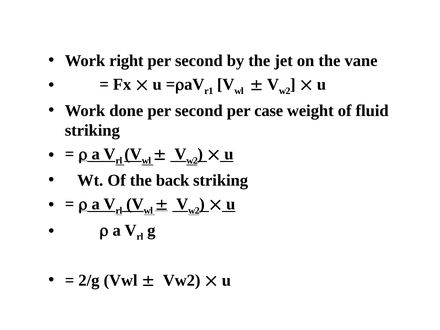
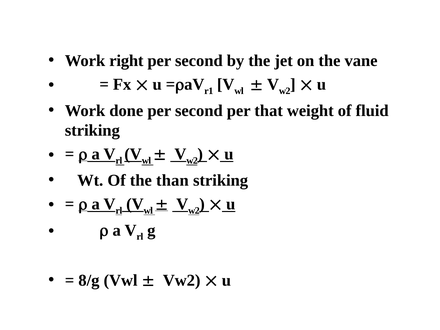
case: case -> that (269, 111)
back: back -> than (172, 180)
2/g: 2/g -> 8/g (89, 280)
